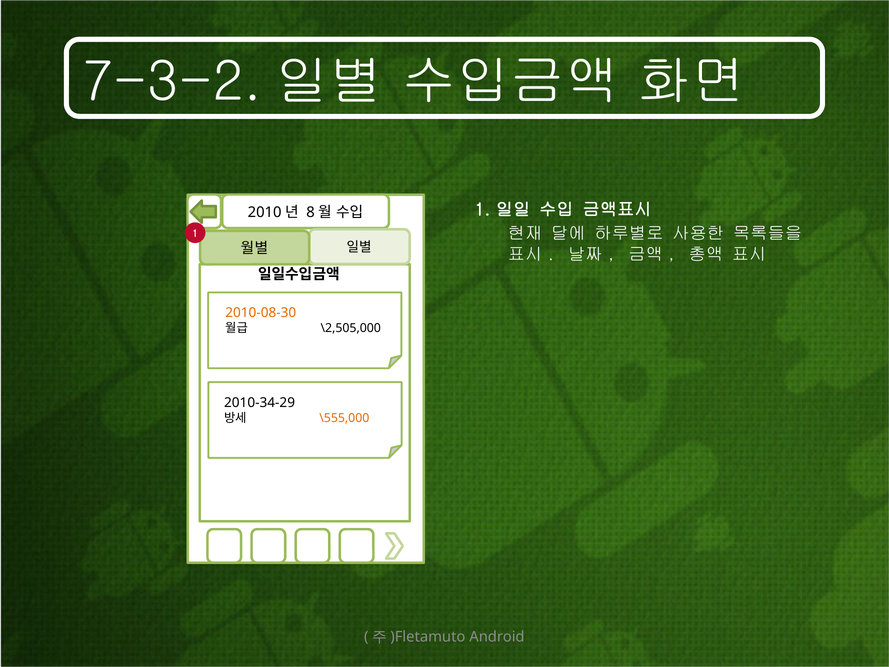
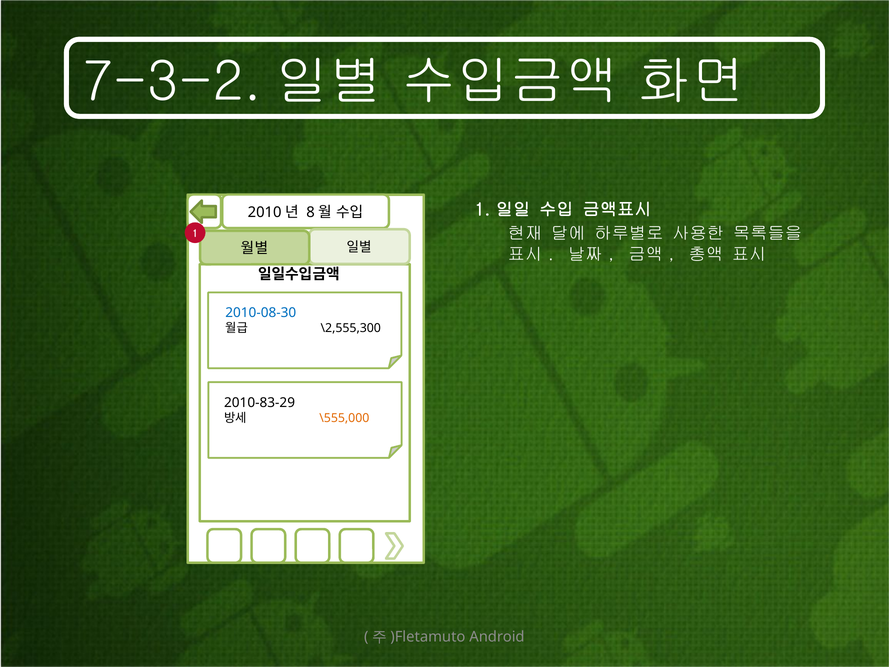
2010-08-30 colour: orange -> blue (261, 313)
\2,505,000: \2,505,000 -> \2,555,300 (351, 328)
2010-34-29: 2010-34-29 -> 2010-83-29 (260, 402)
